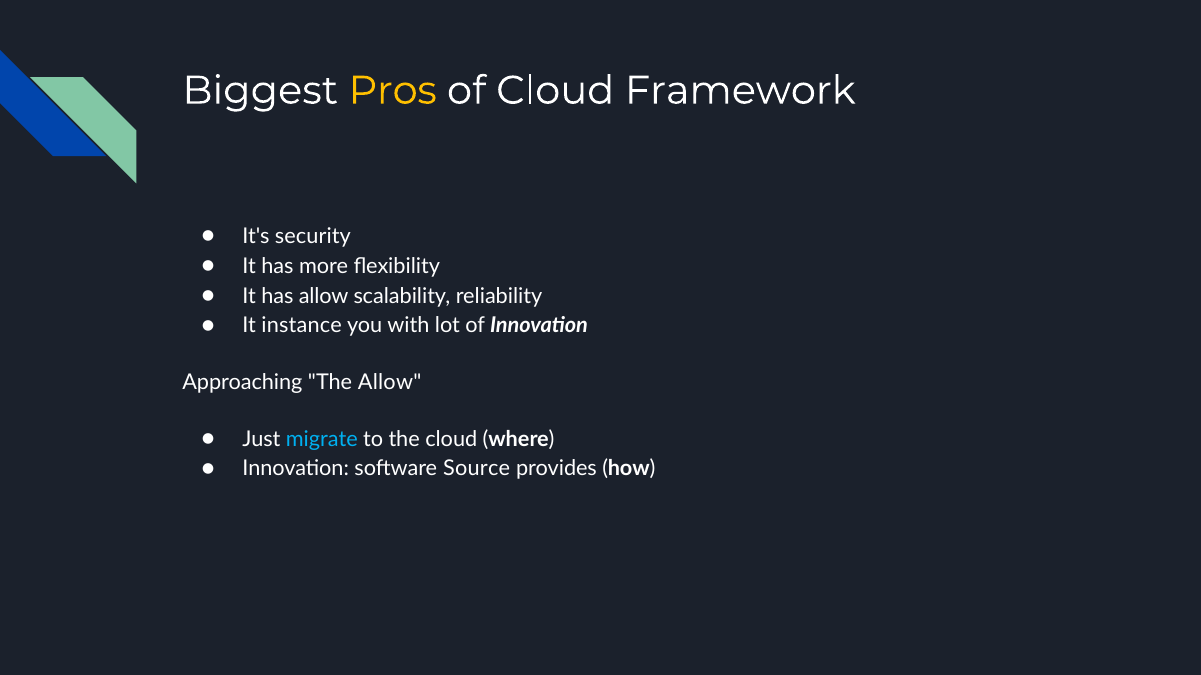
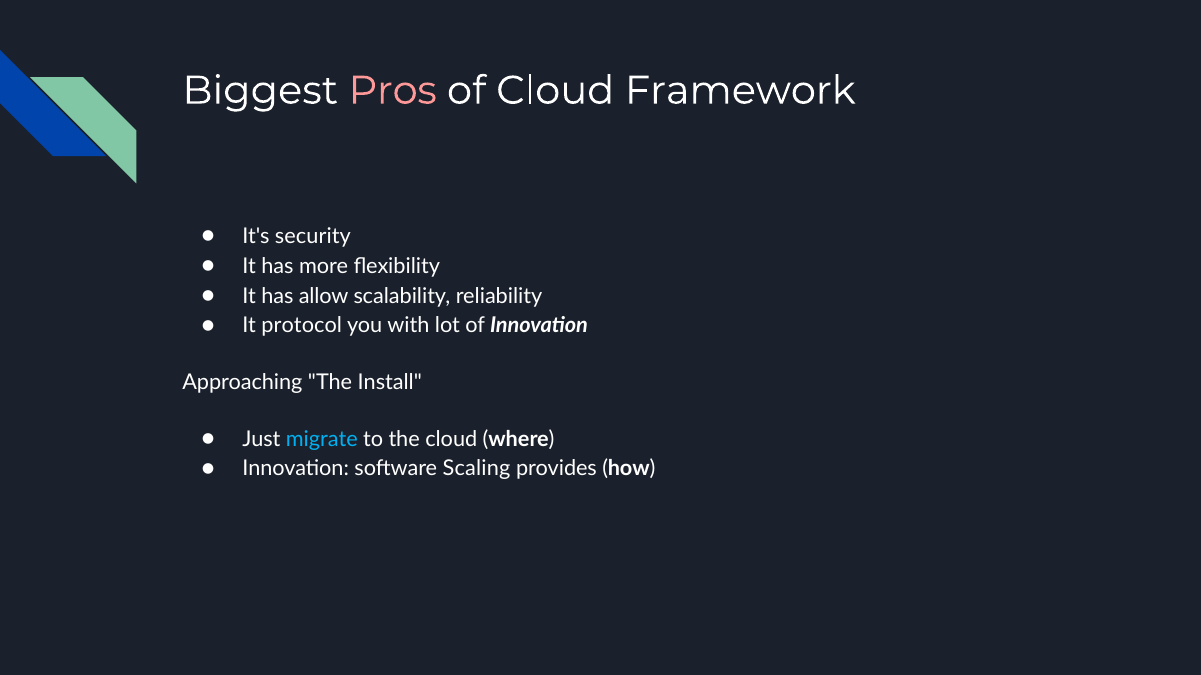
Pros colour: yellow -> pink (393, 91)
instance: instance -> protocol (302, 326)
The Allow: Allow -> Install (390, 383)
Source: Source -> Scaling (477, 469)
